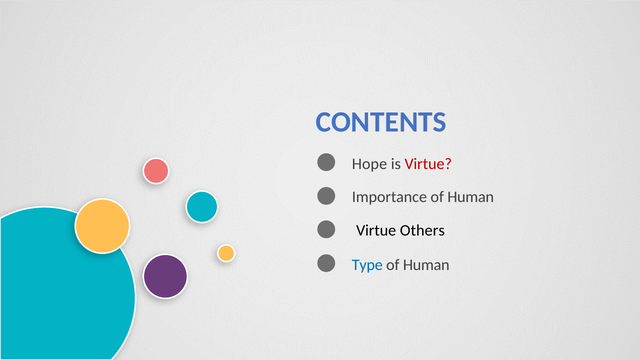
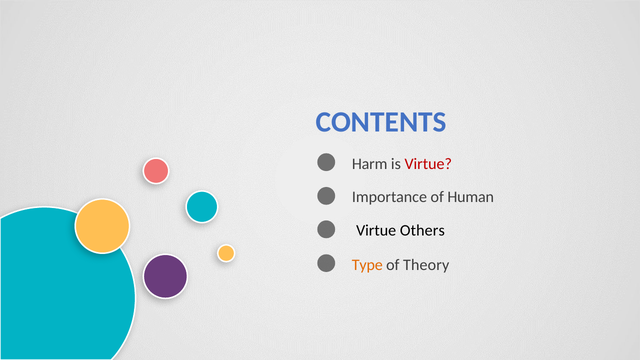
Hope: Hope -> Harm (370, 164)
Type colour: blue -> orange (367, 265)
Human: Human -> Theory (426, 265)
